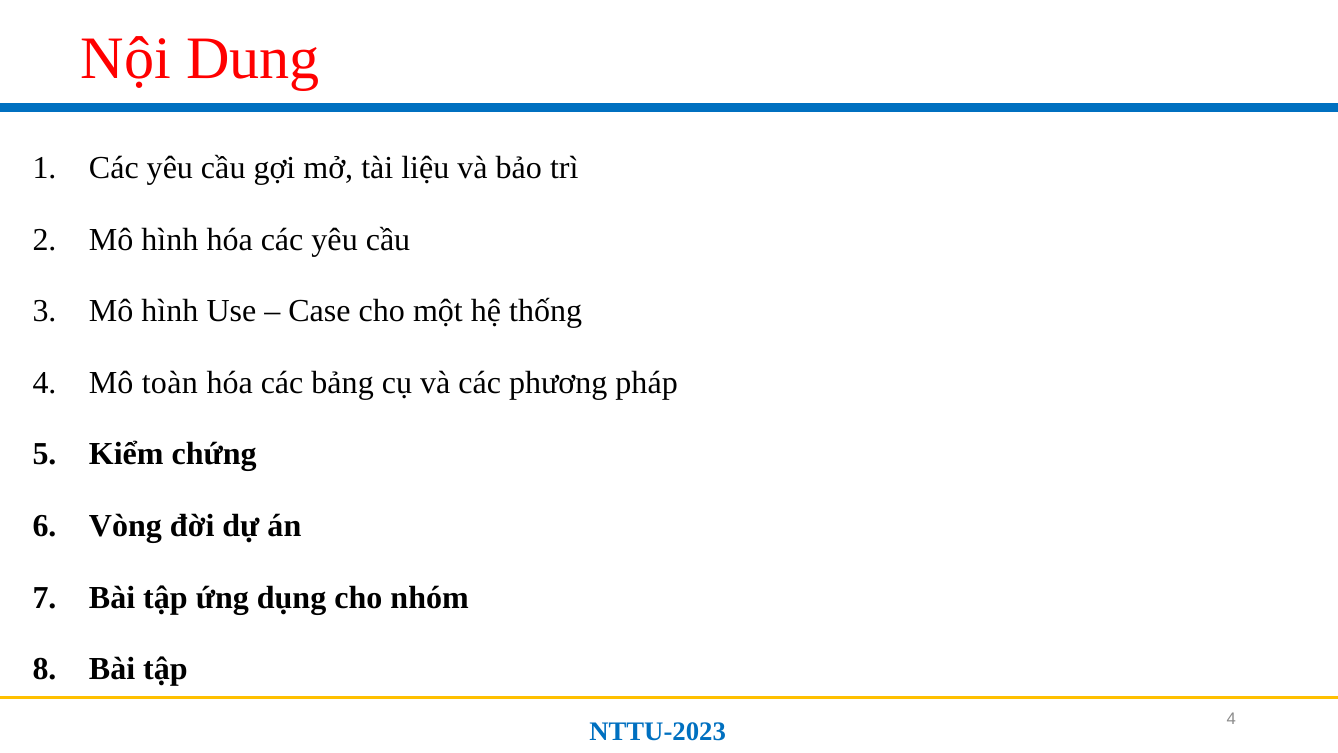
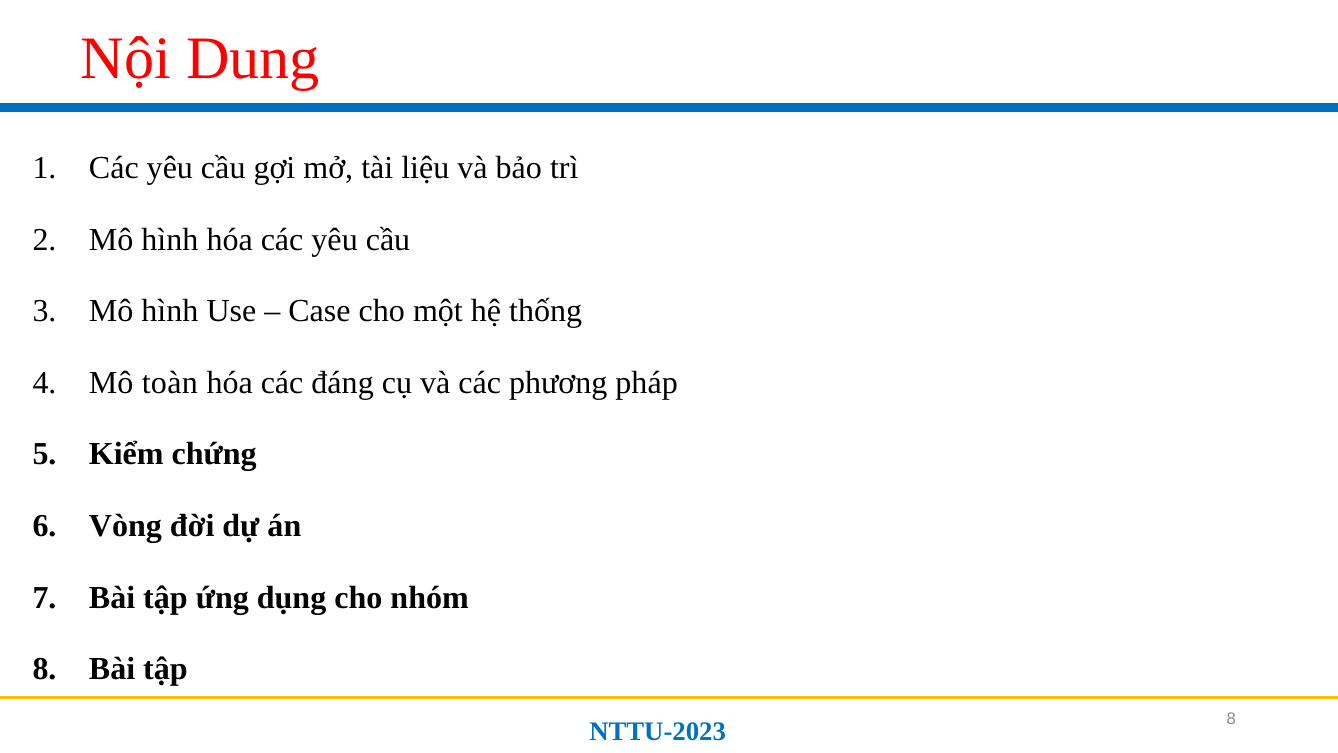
bảng: bảng -> đáng (343, 383)
4: 4 -> 8 (1231, 719)
